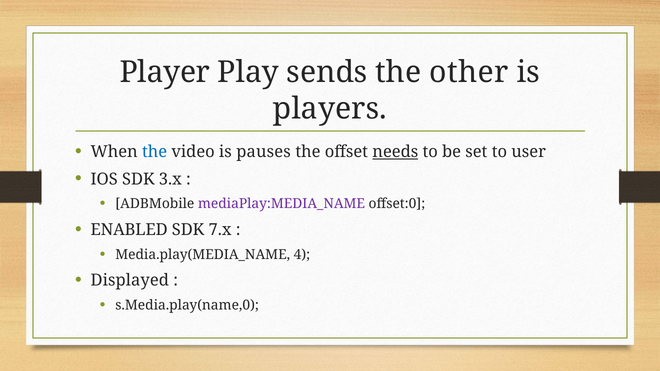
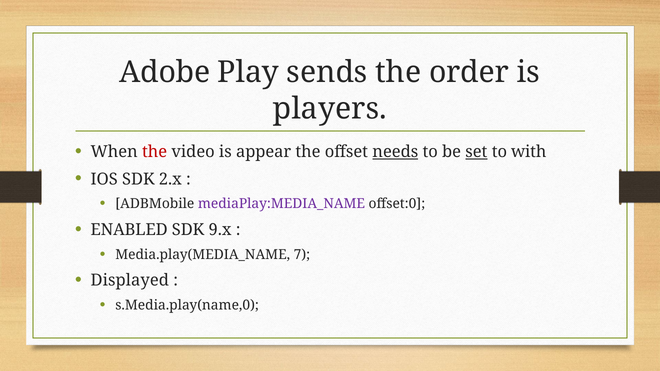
Player: Player -> Adobe (165, 72)
other: other -> order (469, 72)
the colour: blue -> red (155, 152)
pauses: pauses -> appear (264, 152)
set underline: none -> present (476, 152)
user: user -> with (529, 152)
3.x: 3.x -> 2.x (170, 179)
7.x: 7.x -> 9.x (220, 230)
4: 4 -> 7 (302, 255)
